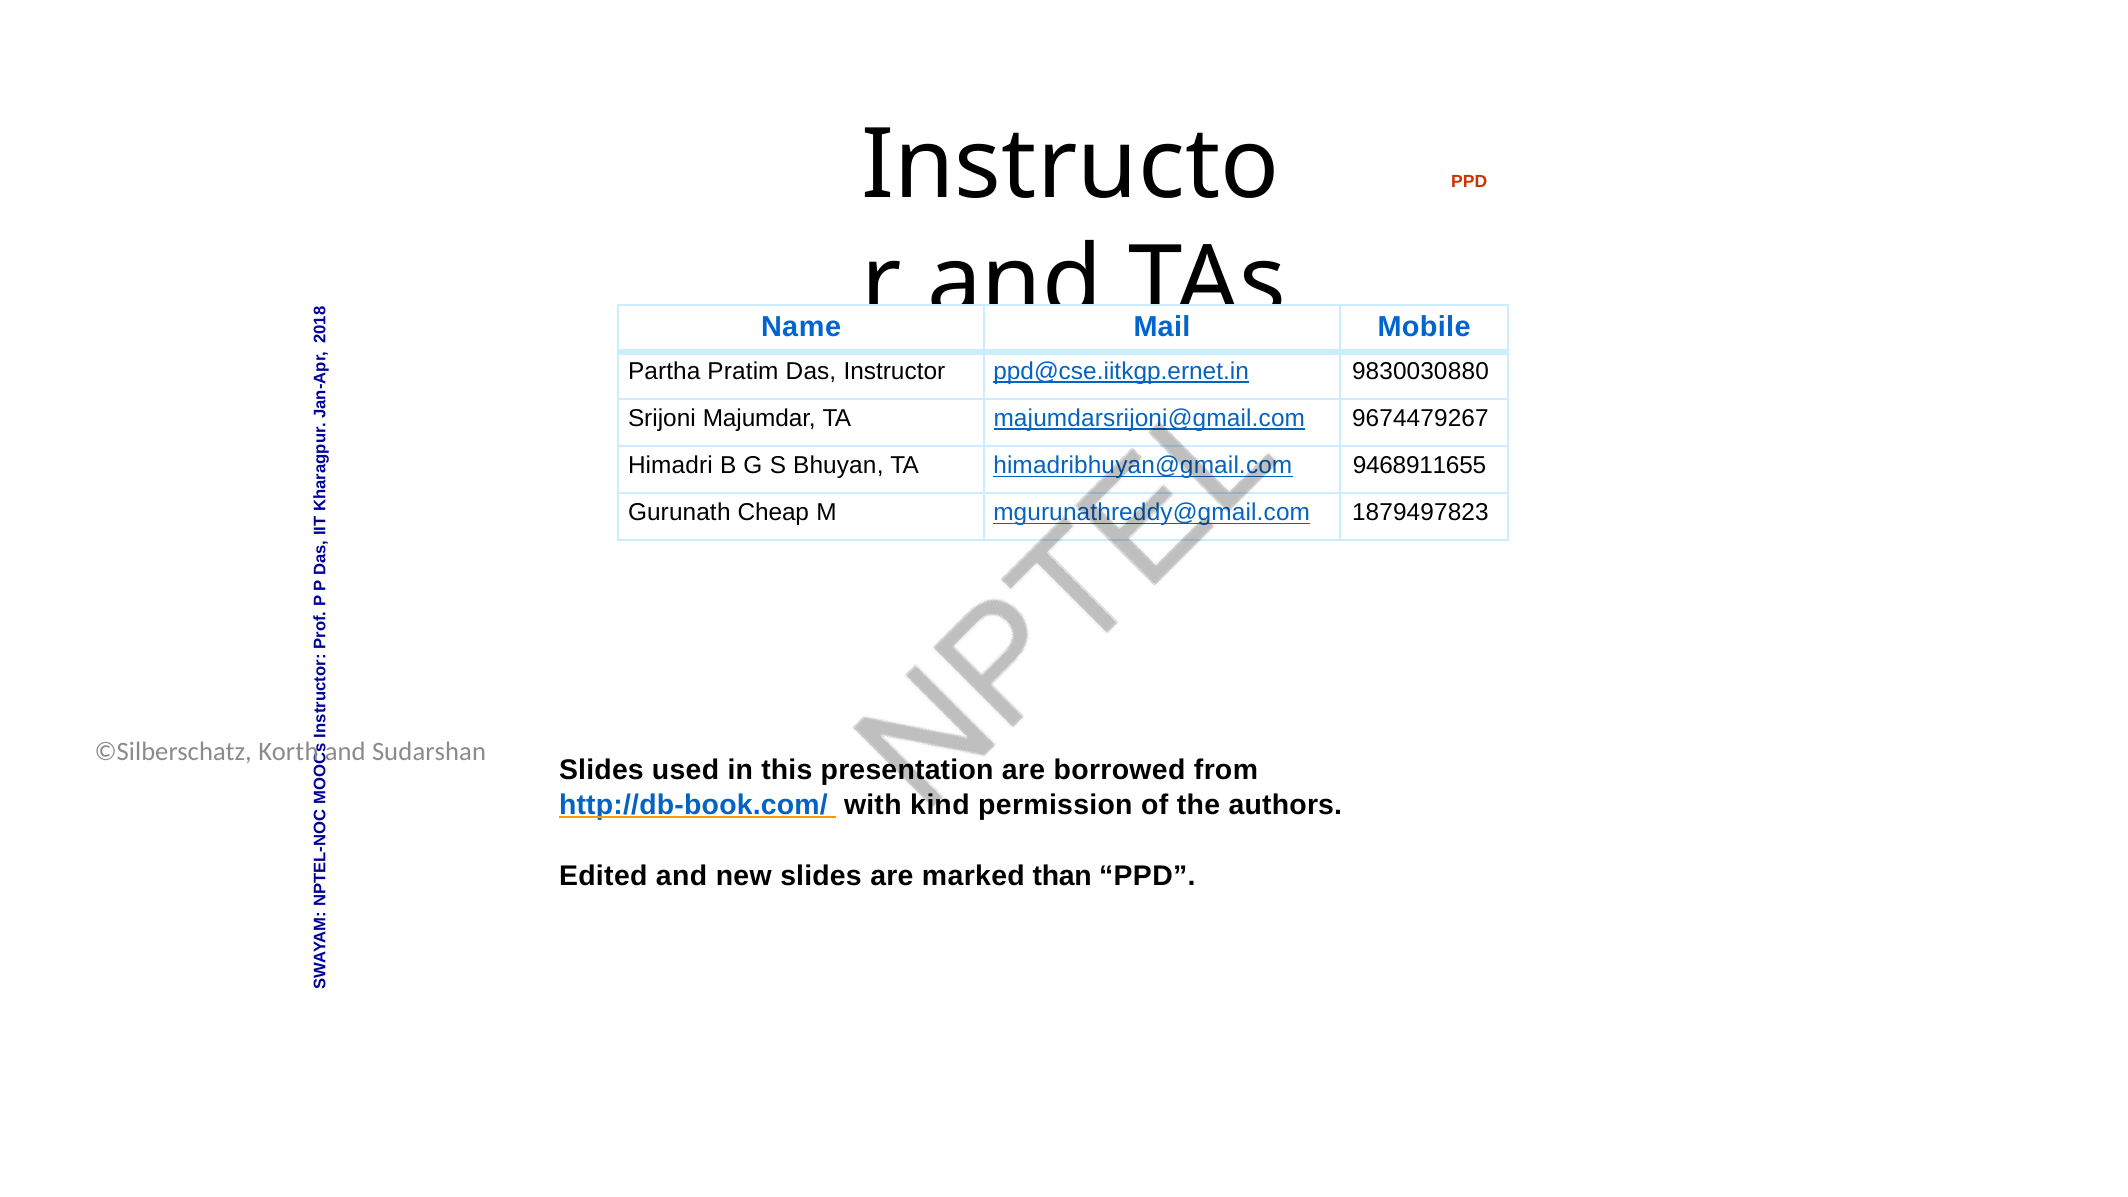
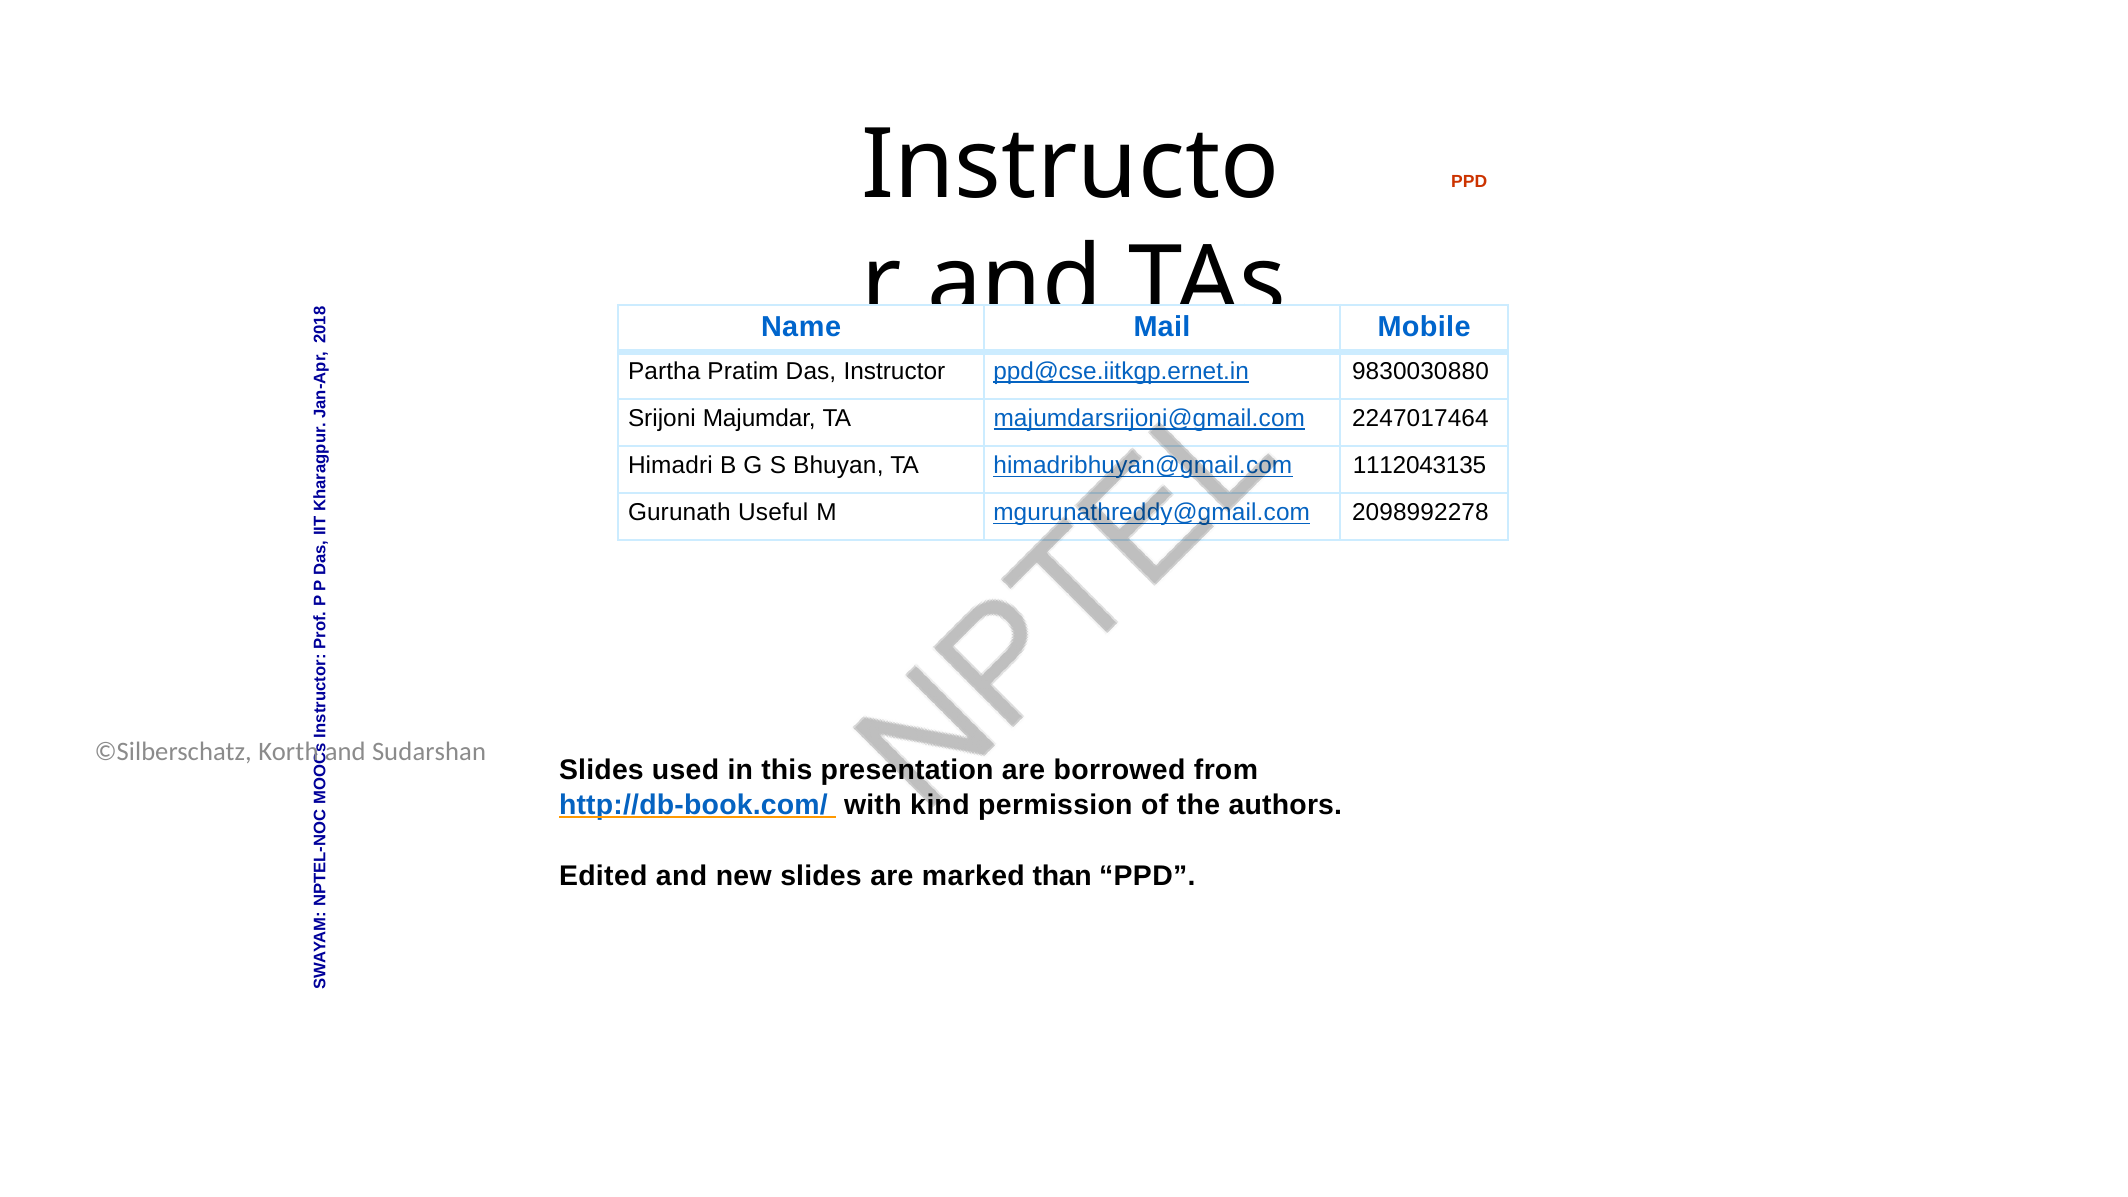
9674479267: 9674479267 -> 2247017464 (1420, 418)
9468911655: 9468911655 -> 1112043135 (1419, 465)
Cheap: Cheap -> Useful (773, 512)
1879497823: 1879497823 -> 2098992278 (1420, 512)
